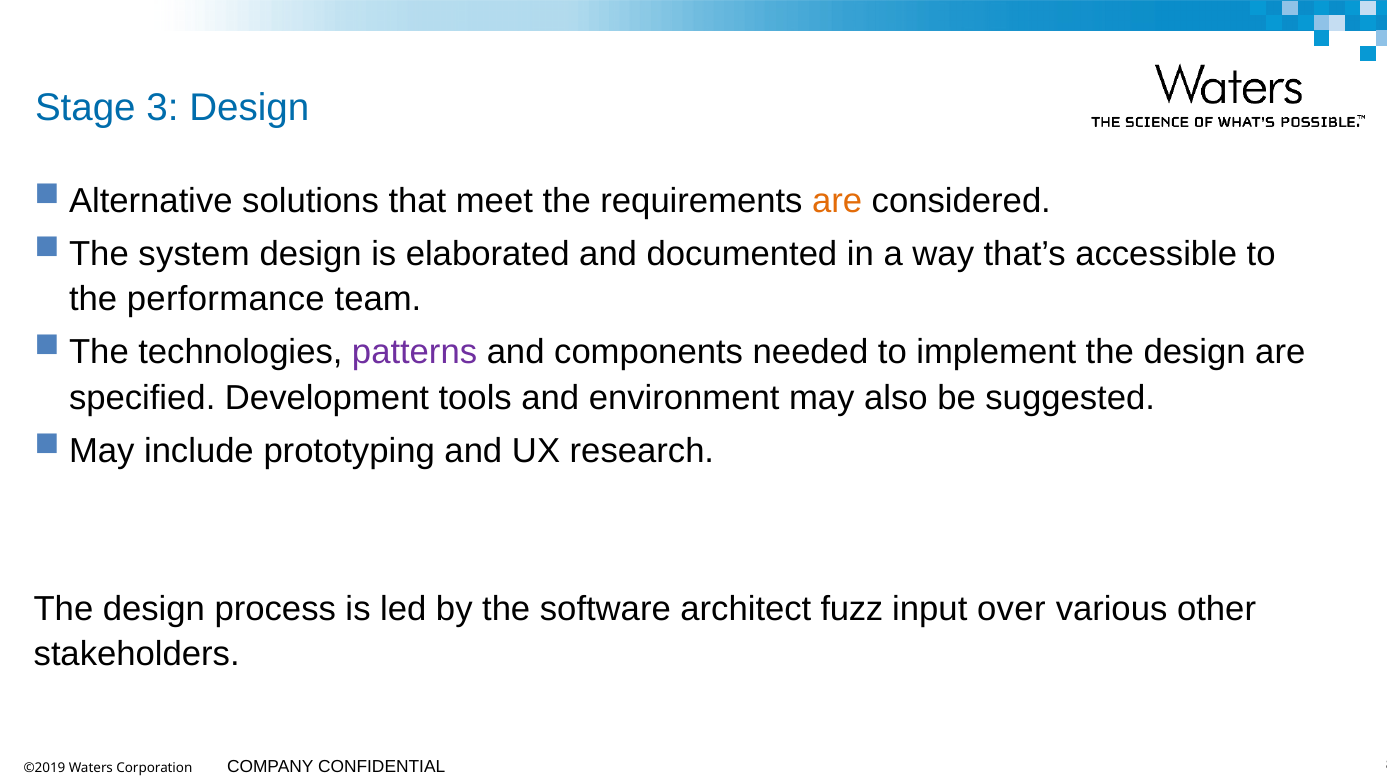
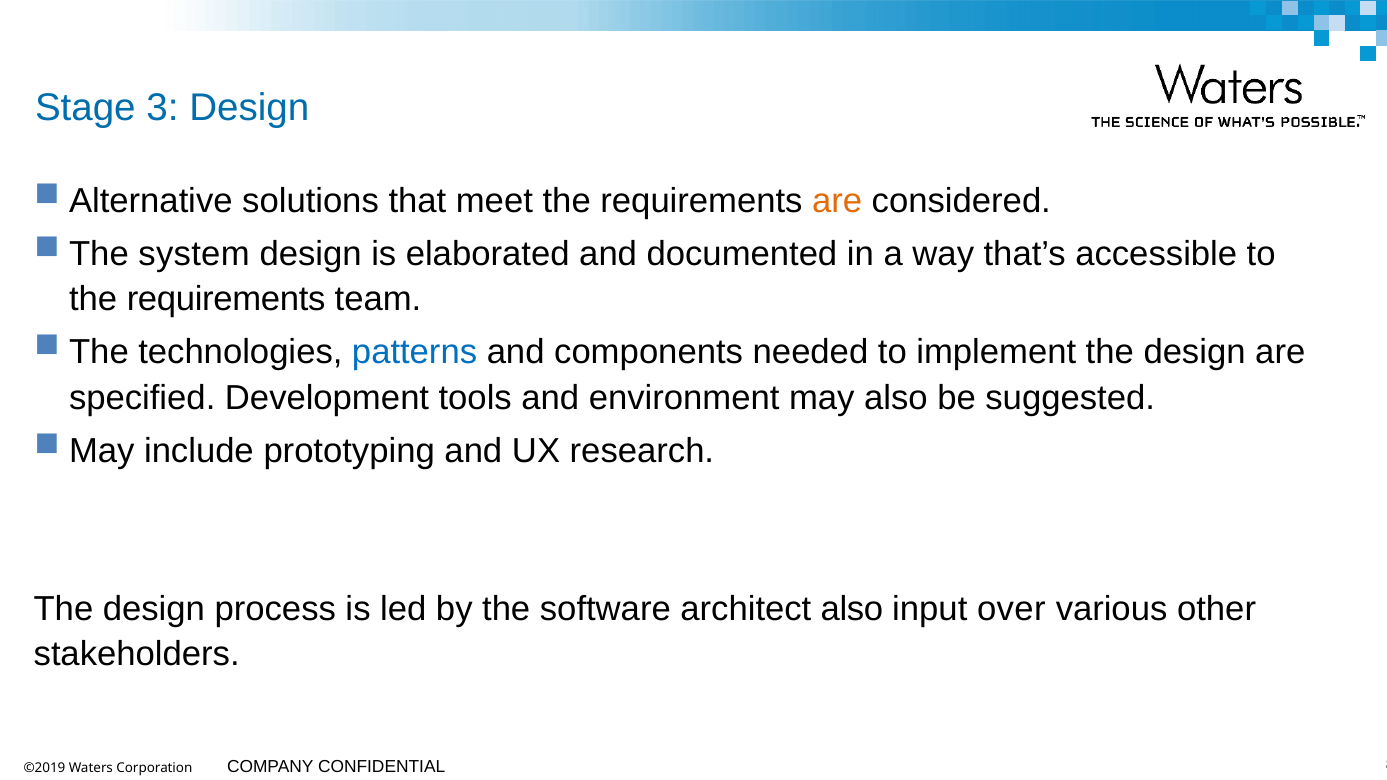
performance: performance -> requirements (226, 300)
patterns colour: purple -> blue (415, 352)
architect fuzz: fuzz -> also (852, 609)
